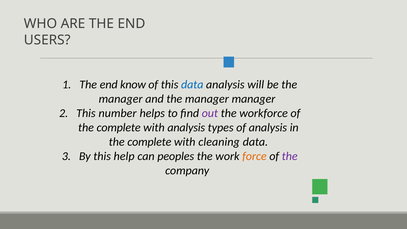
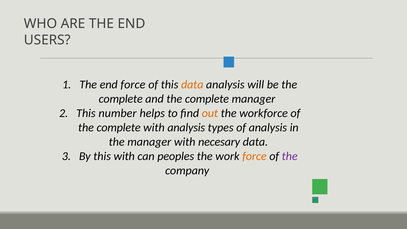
end know: know -> force (133, 85)
data colour: blue -> orange (192, 85)
manager: manager -> complete (121, 99)
and the manager: manager -> complete (207, 99)
out colour: purple -> orange (210, 113)
complete: complete -> manager (149, 142)
cleaning: cleaning -> necesary (219, 142)
this help: help -> with (124, 156)
